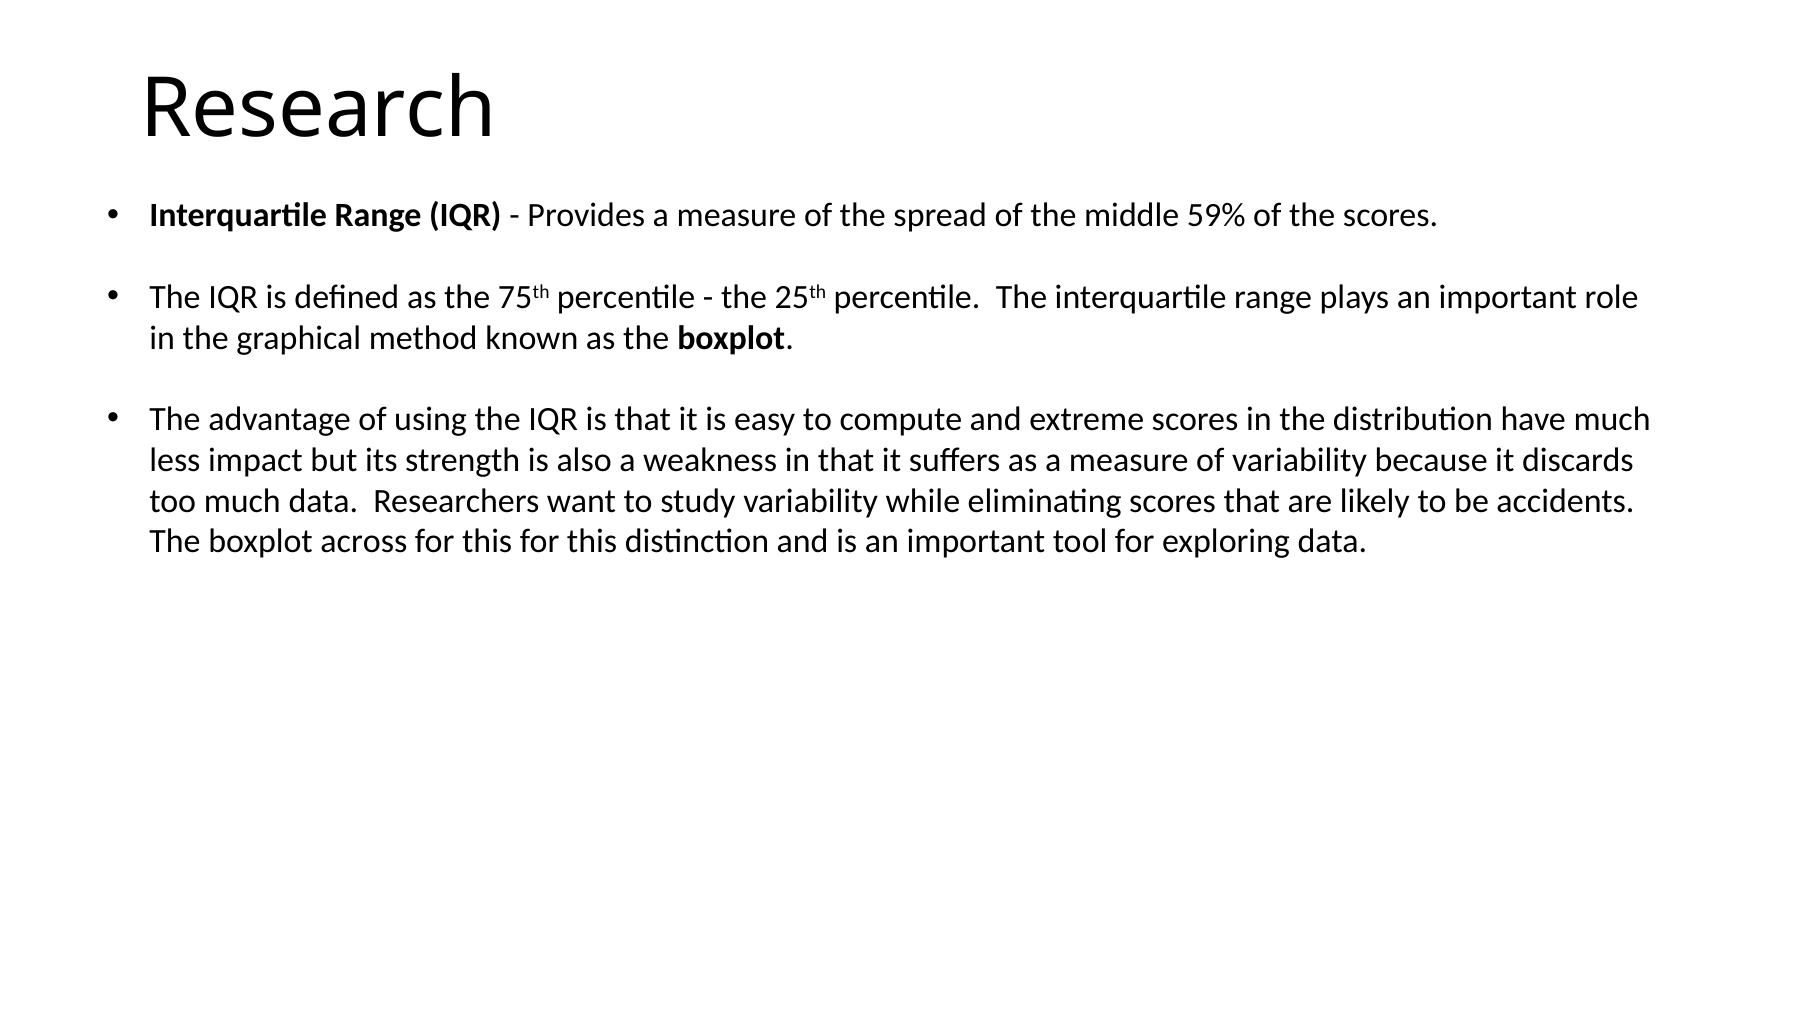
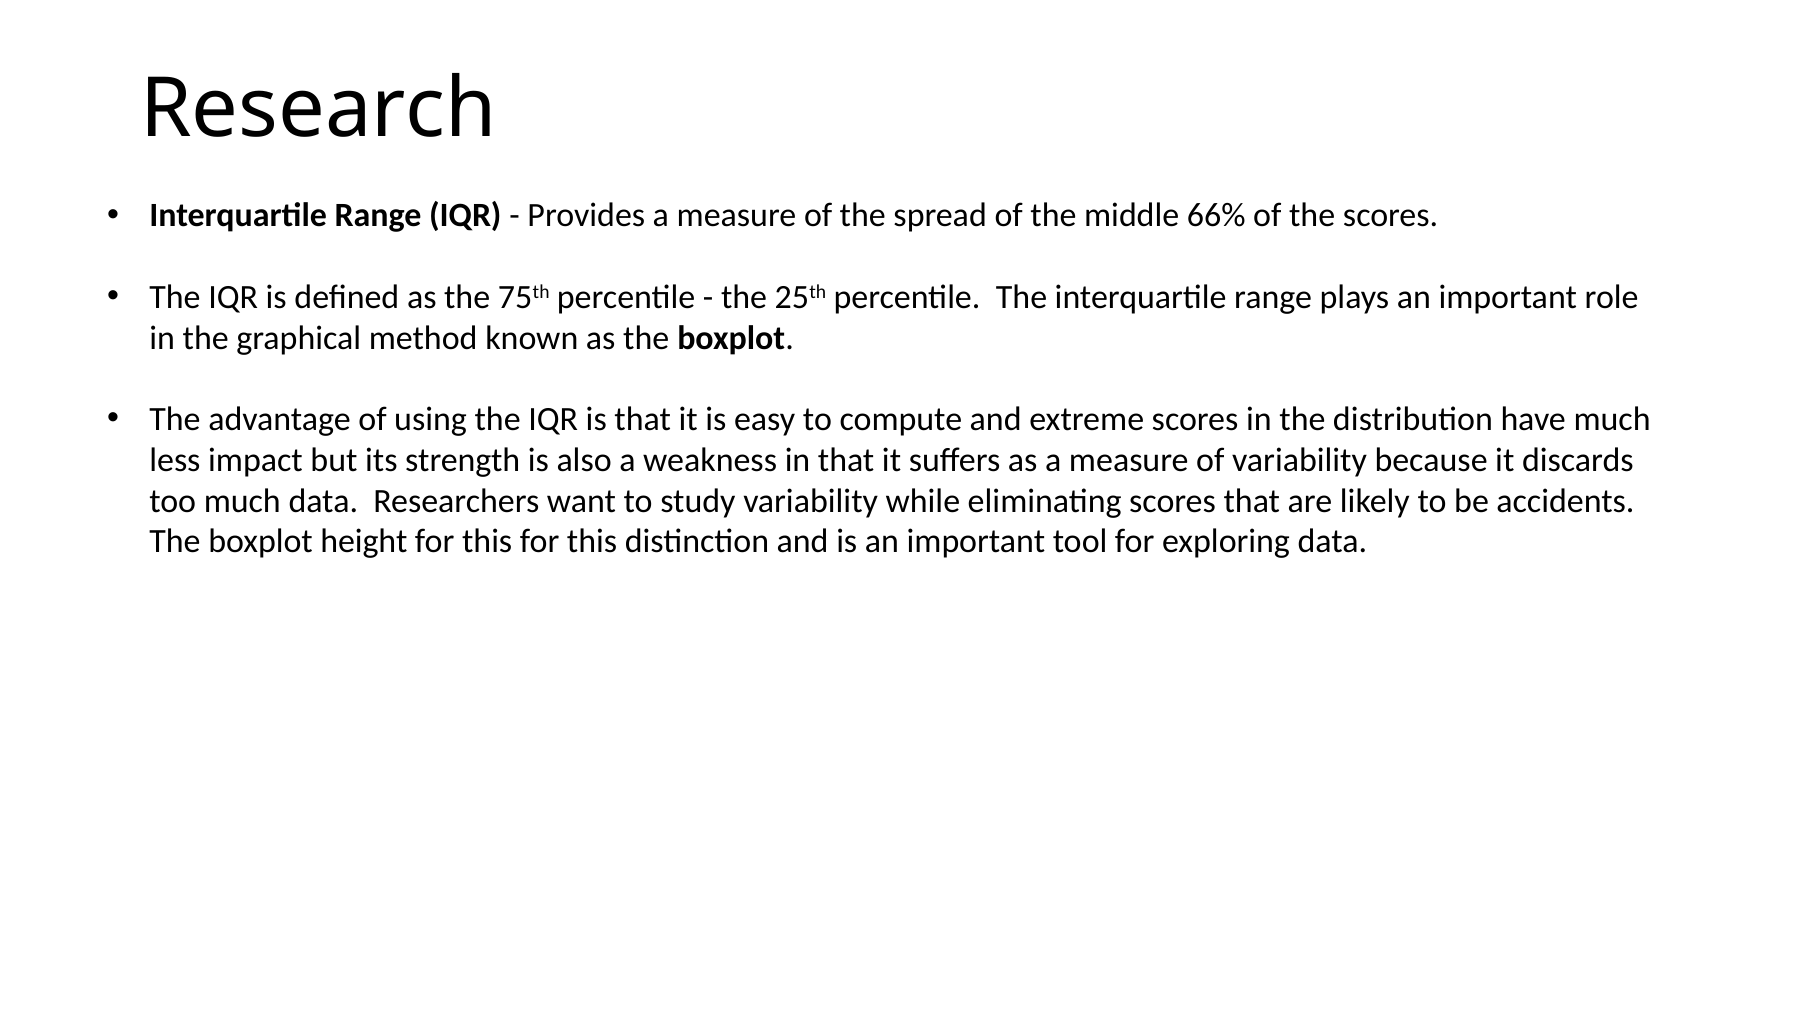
59%: 59% -> 66% (1216, 216)
across: across -> height (364, 542)
